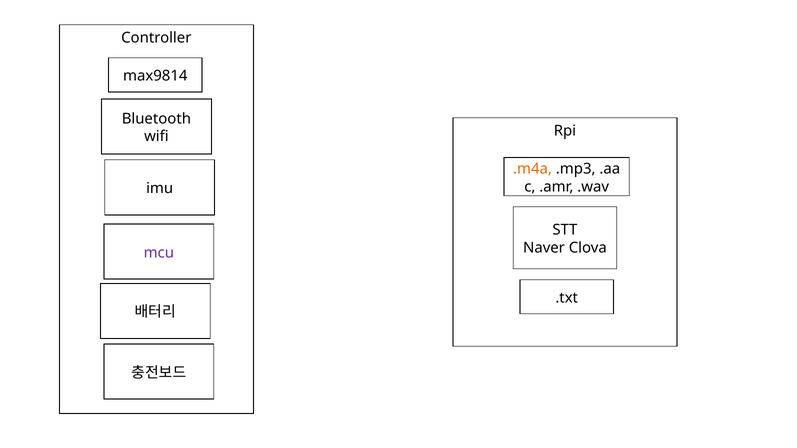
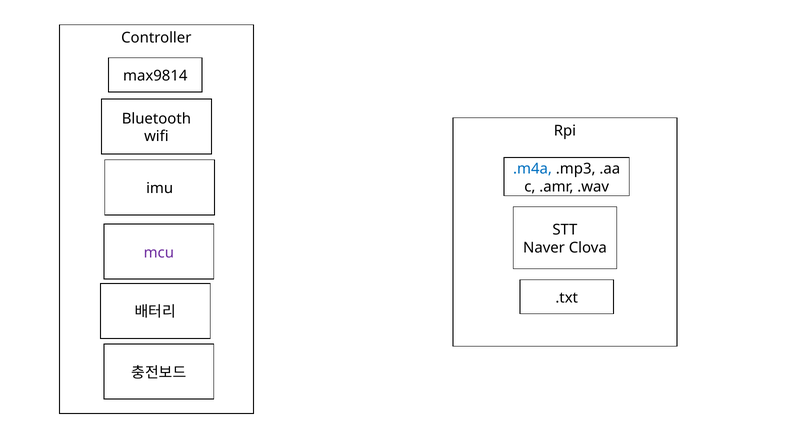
.m4a colour: orange -> blue (533, 169)
